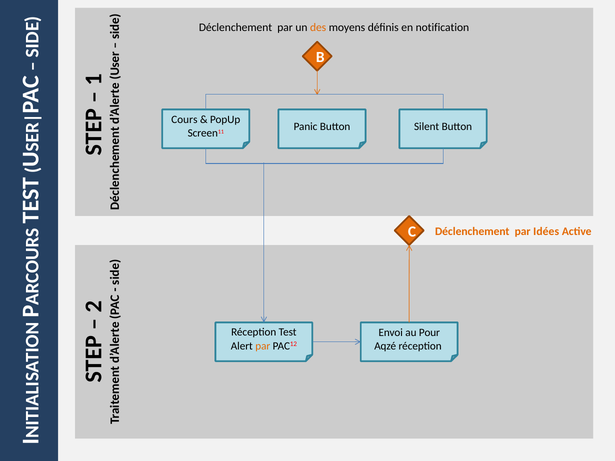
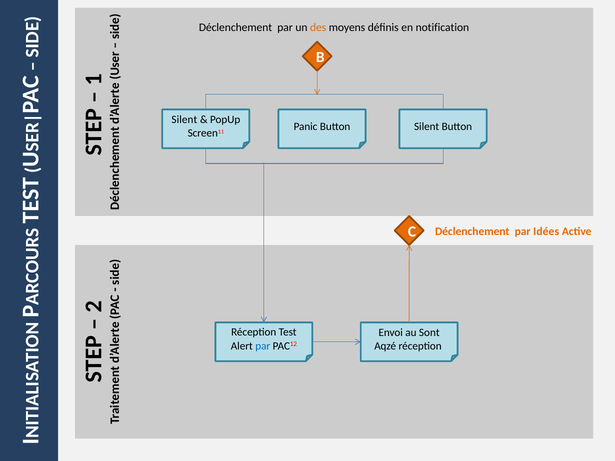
Cours: Cours -> Silent (184, 120)
Pour: Pour -> Sont (429, 333)
par colour: orange -> blue (263, 347)
